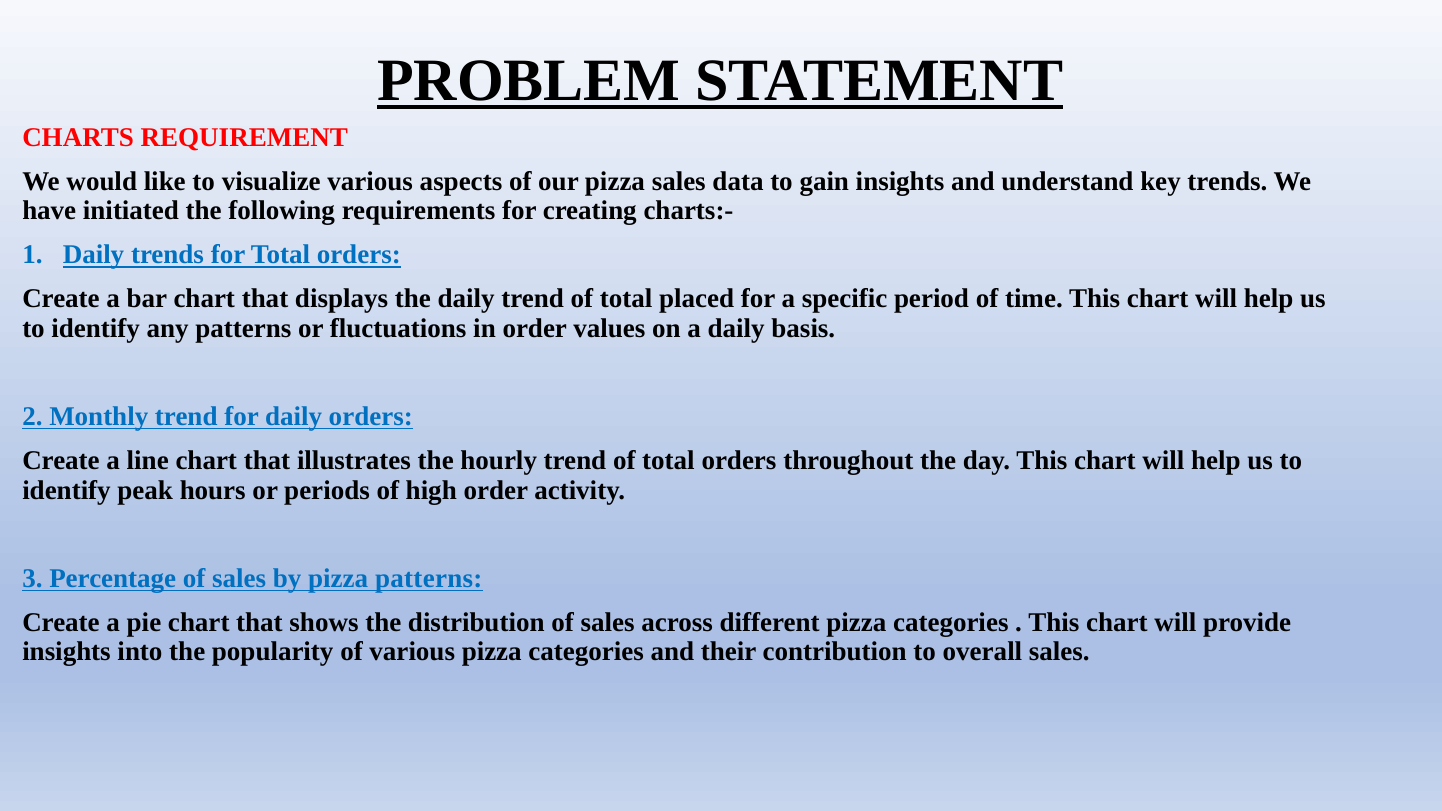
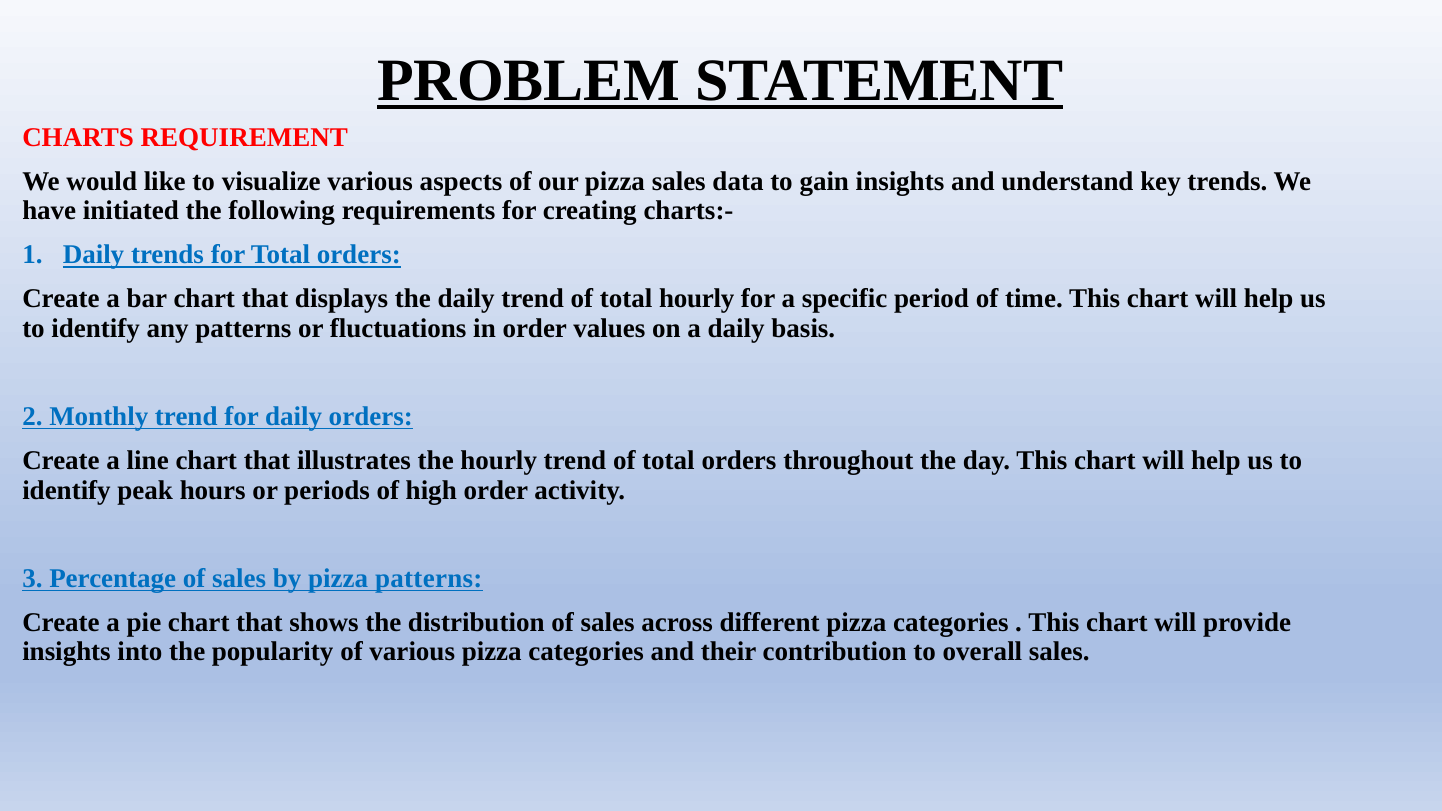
total placed: placed -> hourly (697, 299)
